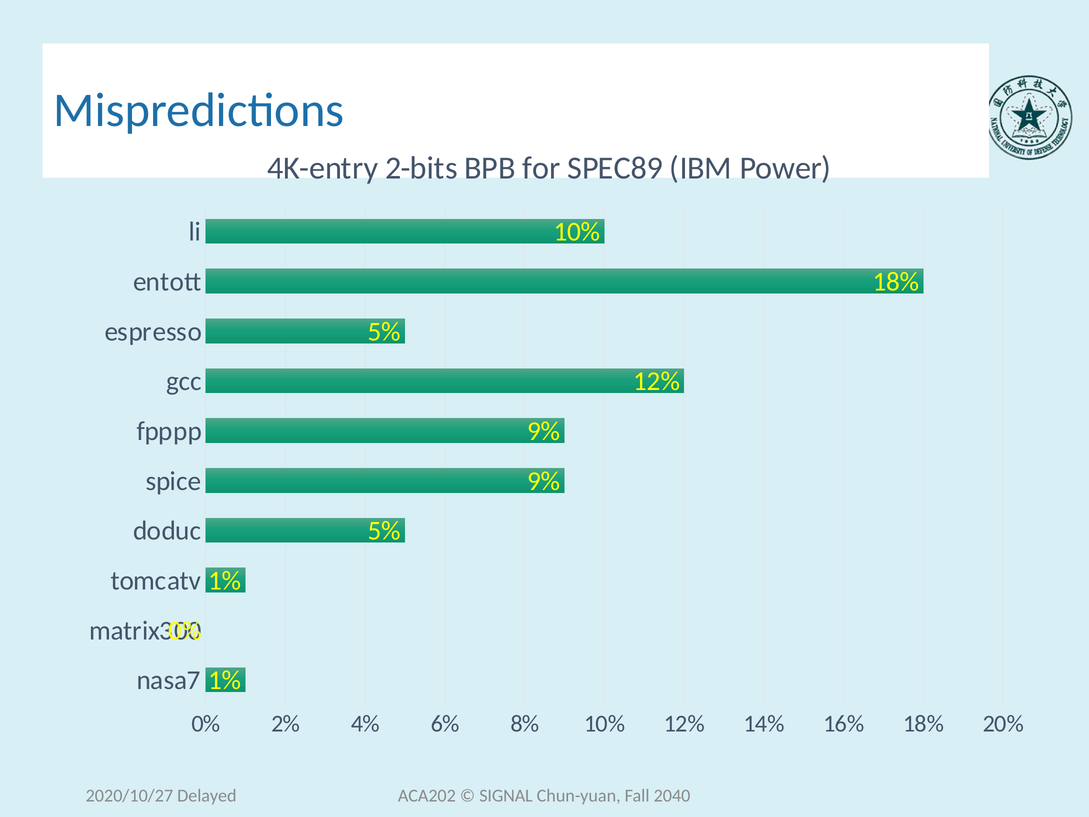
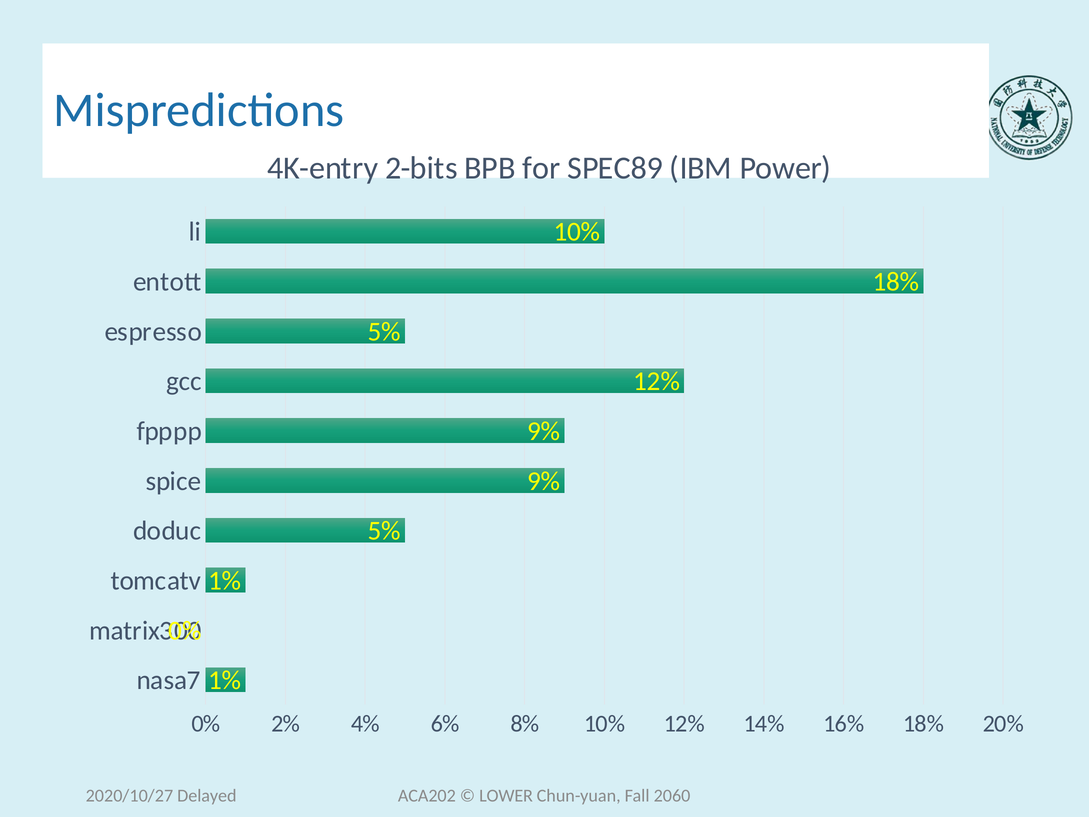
SIGNAL: SIGNAL -> LOWER (506, 796)
2040: 2040 -> 2060 (672, 796)
